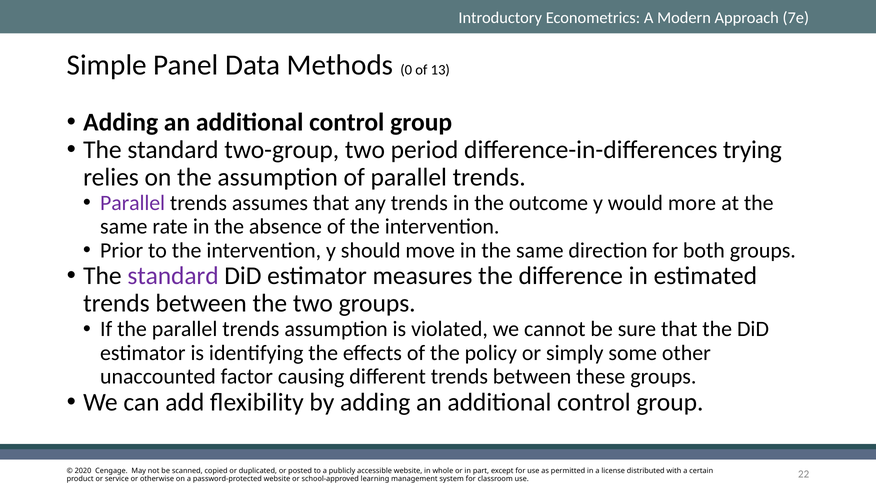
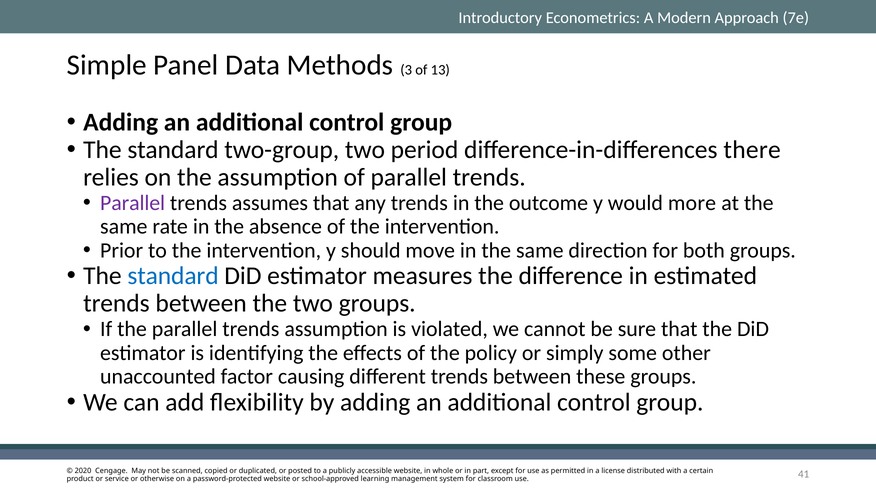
0: 0 -> 3 (406, 70)
trying: trying -> there (752, 150)
standard colour: purple -> blue (173, 276)
22: 22 -> 41 (804, 474)
